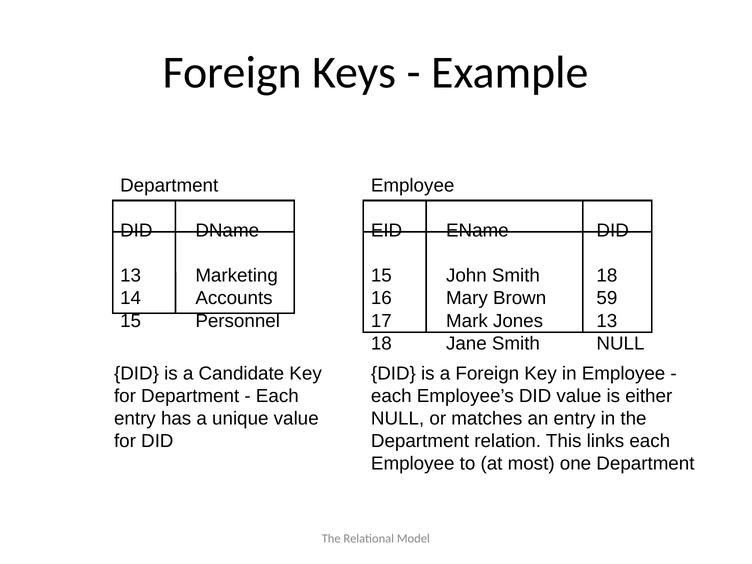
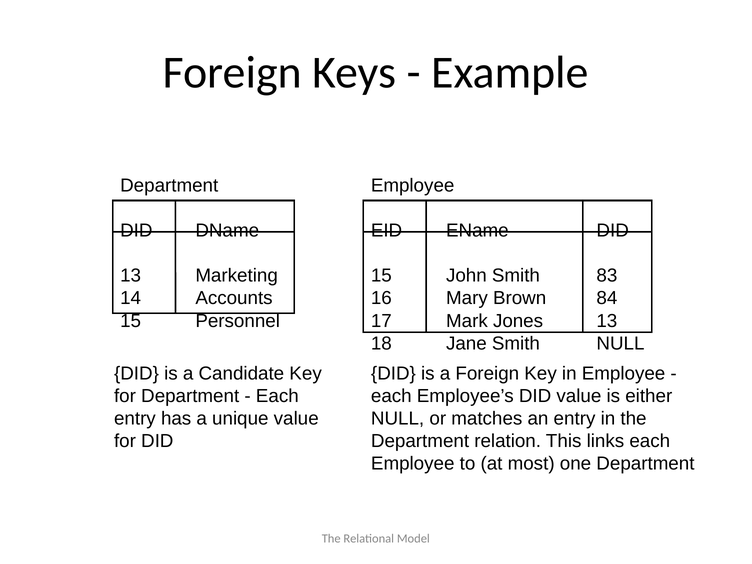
Smith 18: 18 -> 83 (607, 276)
59: 59 -> 84 (607, 298)
